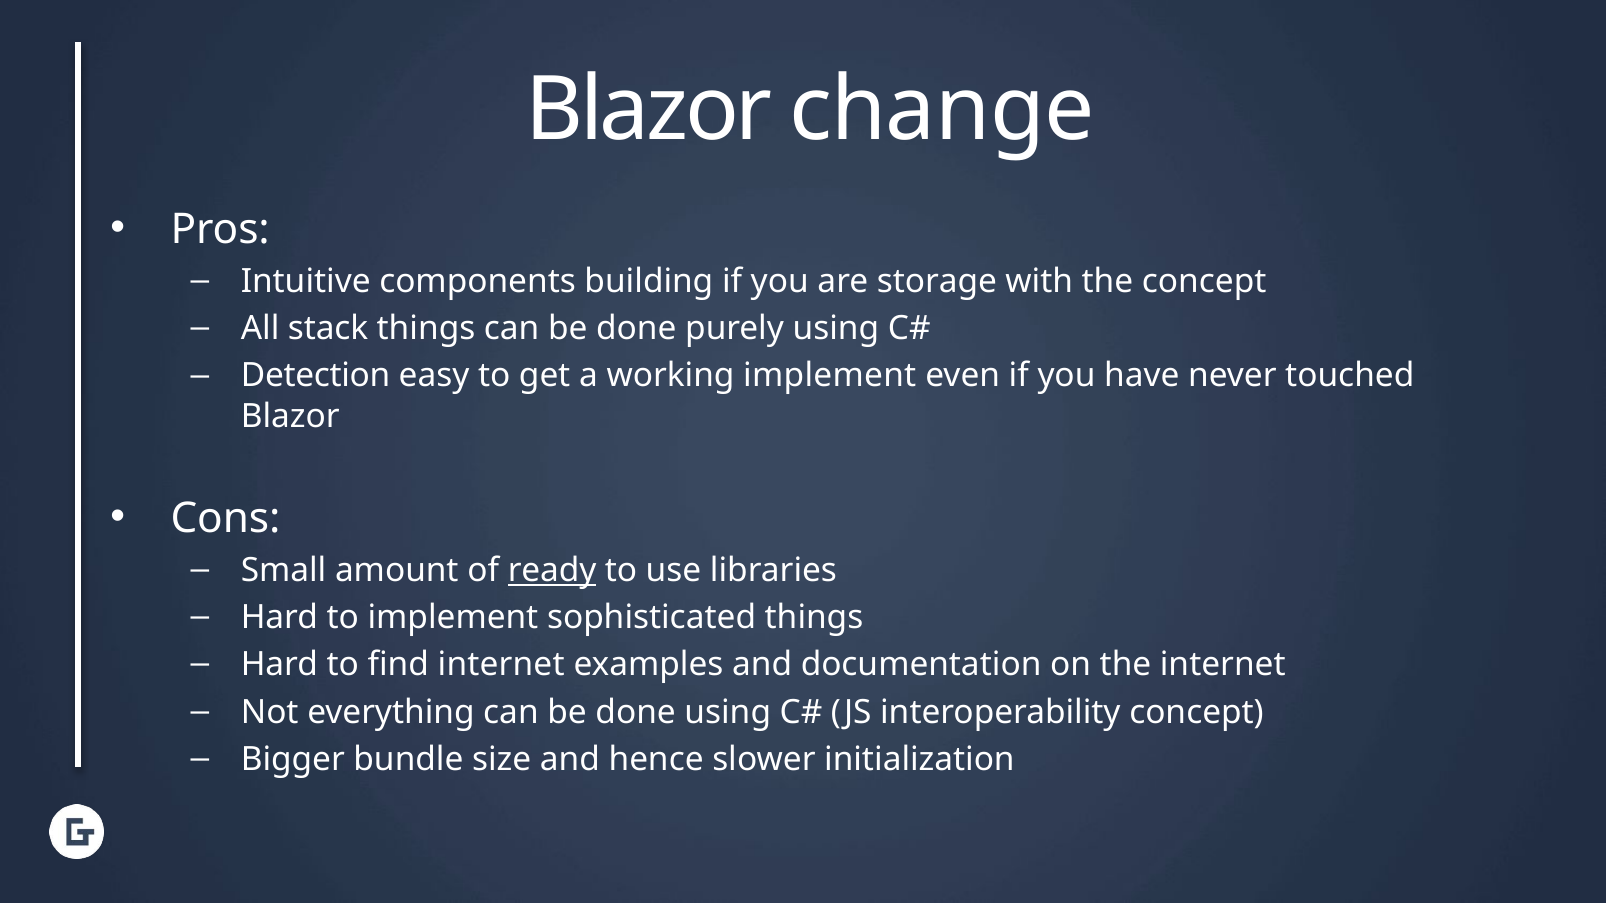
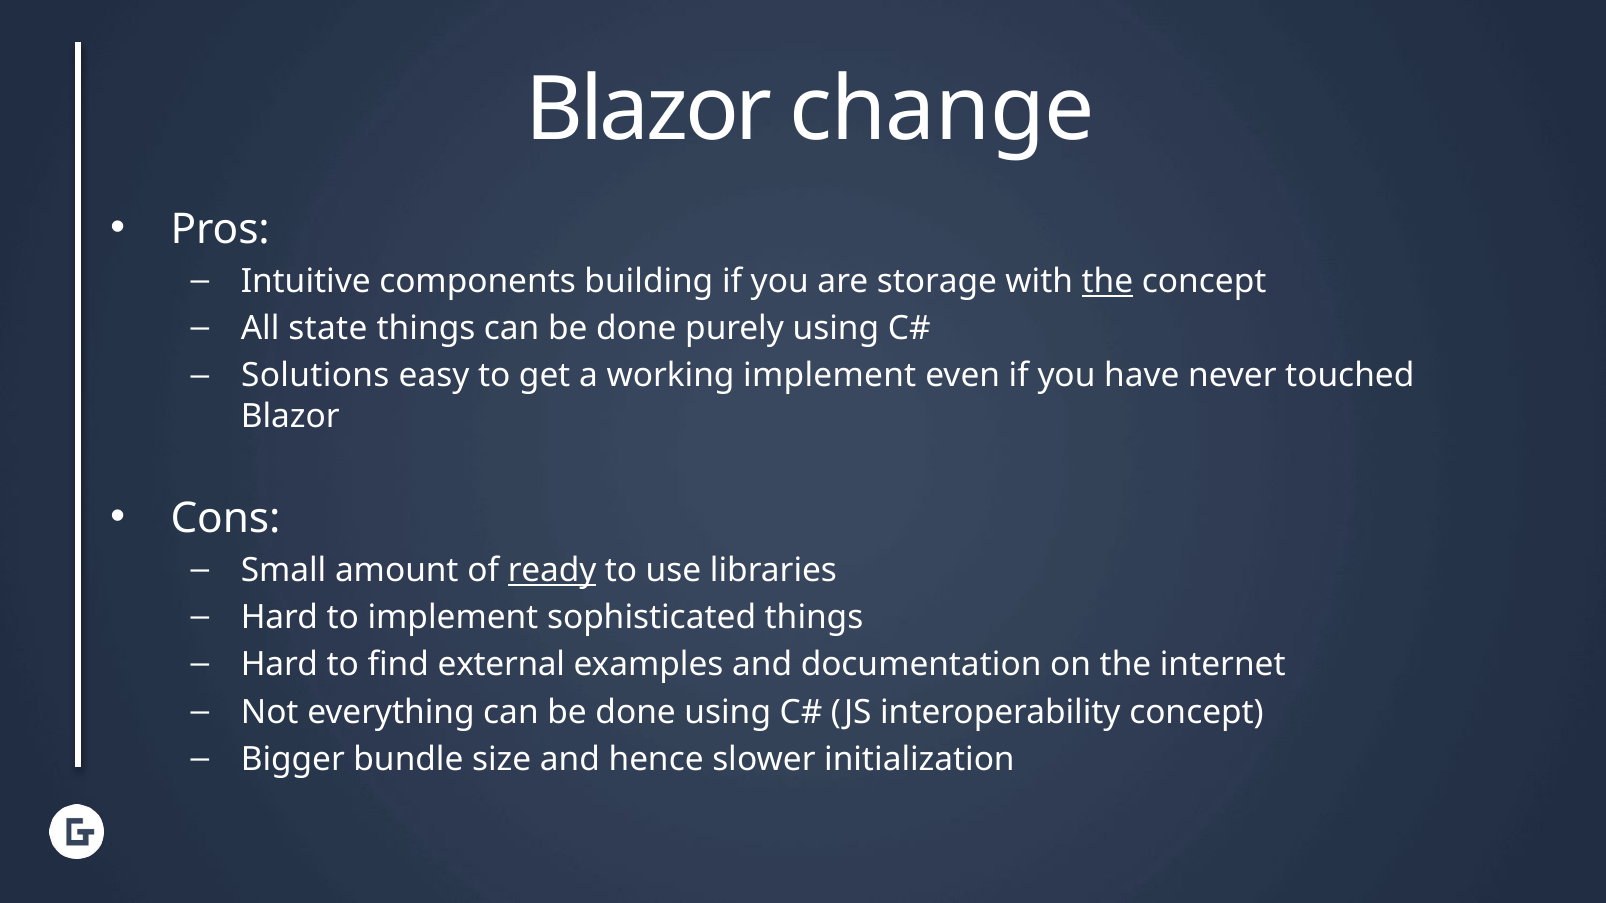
the underline: none -> present (1107, 282)
stack: stack -> state (328, 329)
Detection: Detection -> Solutions (315, 376)
find internet: internet -> external (501, 665)
